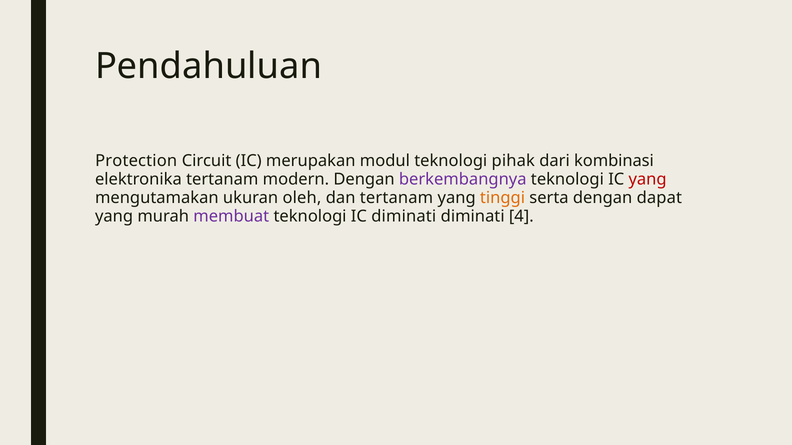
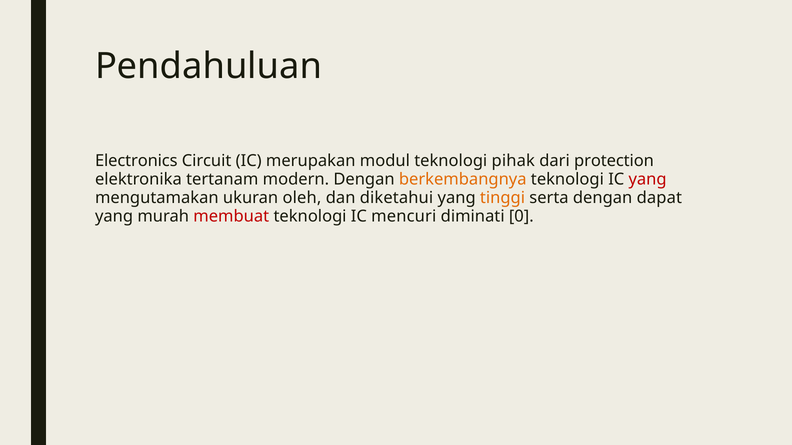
Protection: Protection -> Electronics (136, 161)
kombinasi: kombinasi -> protection (614, 161)
berkembangnya colour: purple -> orange (463, 180)
dan tertanam: tertanam -> diketahui (397, 198)
membuat colour: purple -> red (231, 217)
IC diminati: diminati -> mencuri (404, 217)
4: 4 -> 0 (521, 217)
